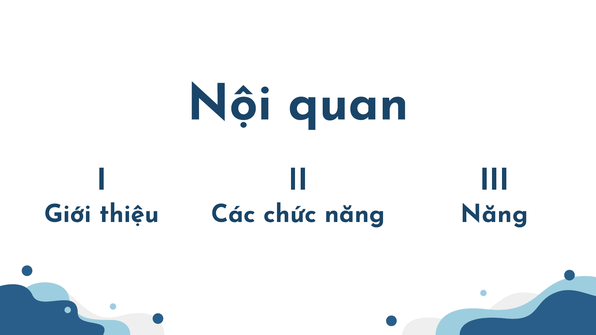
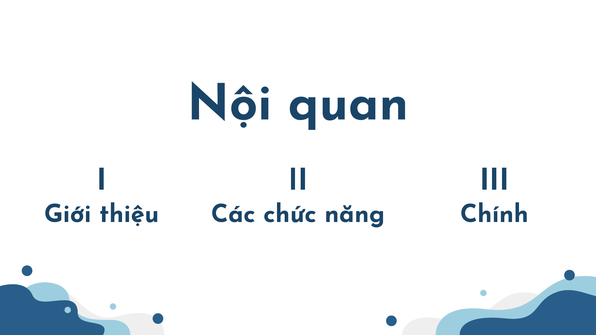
Năng: Năng -> Chính (494, 214)
